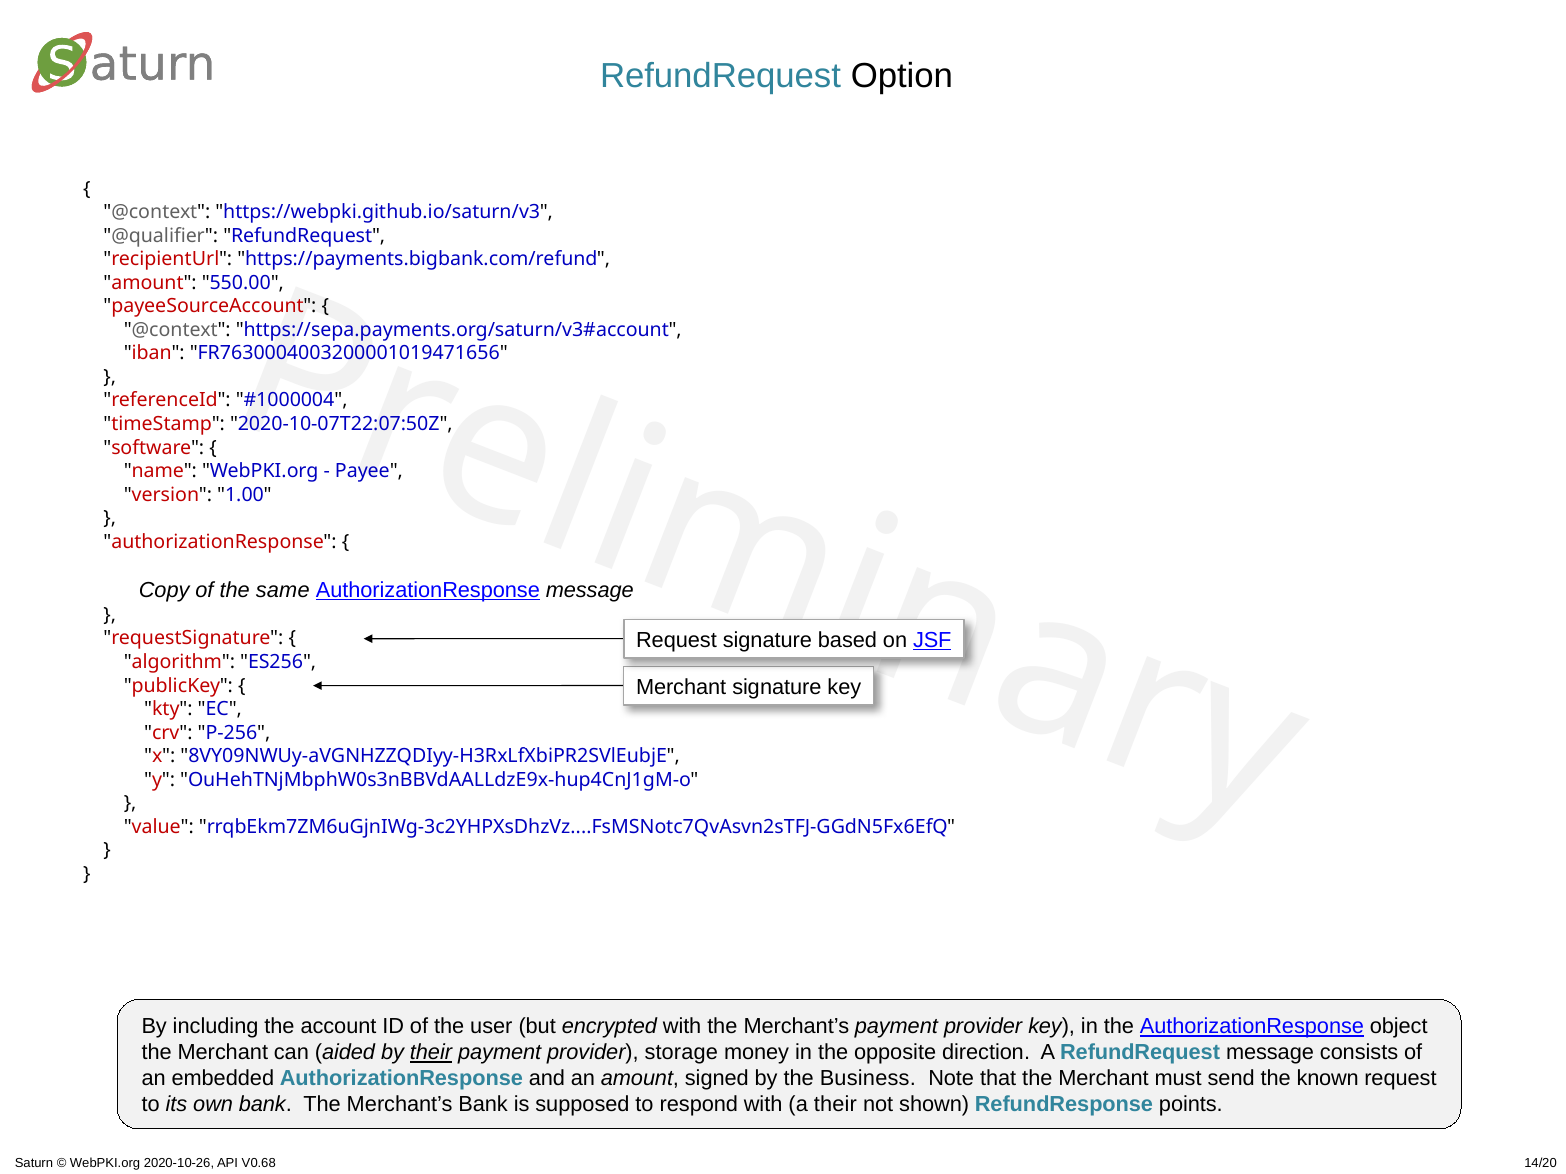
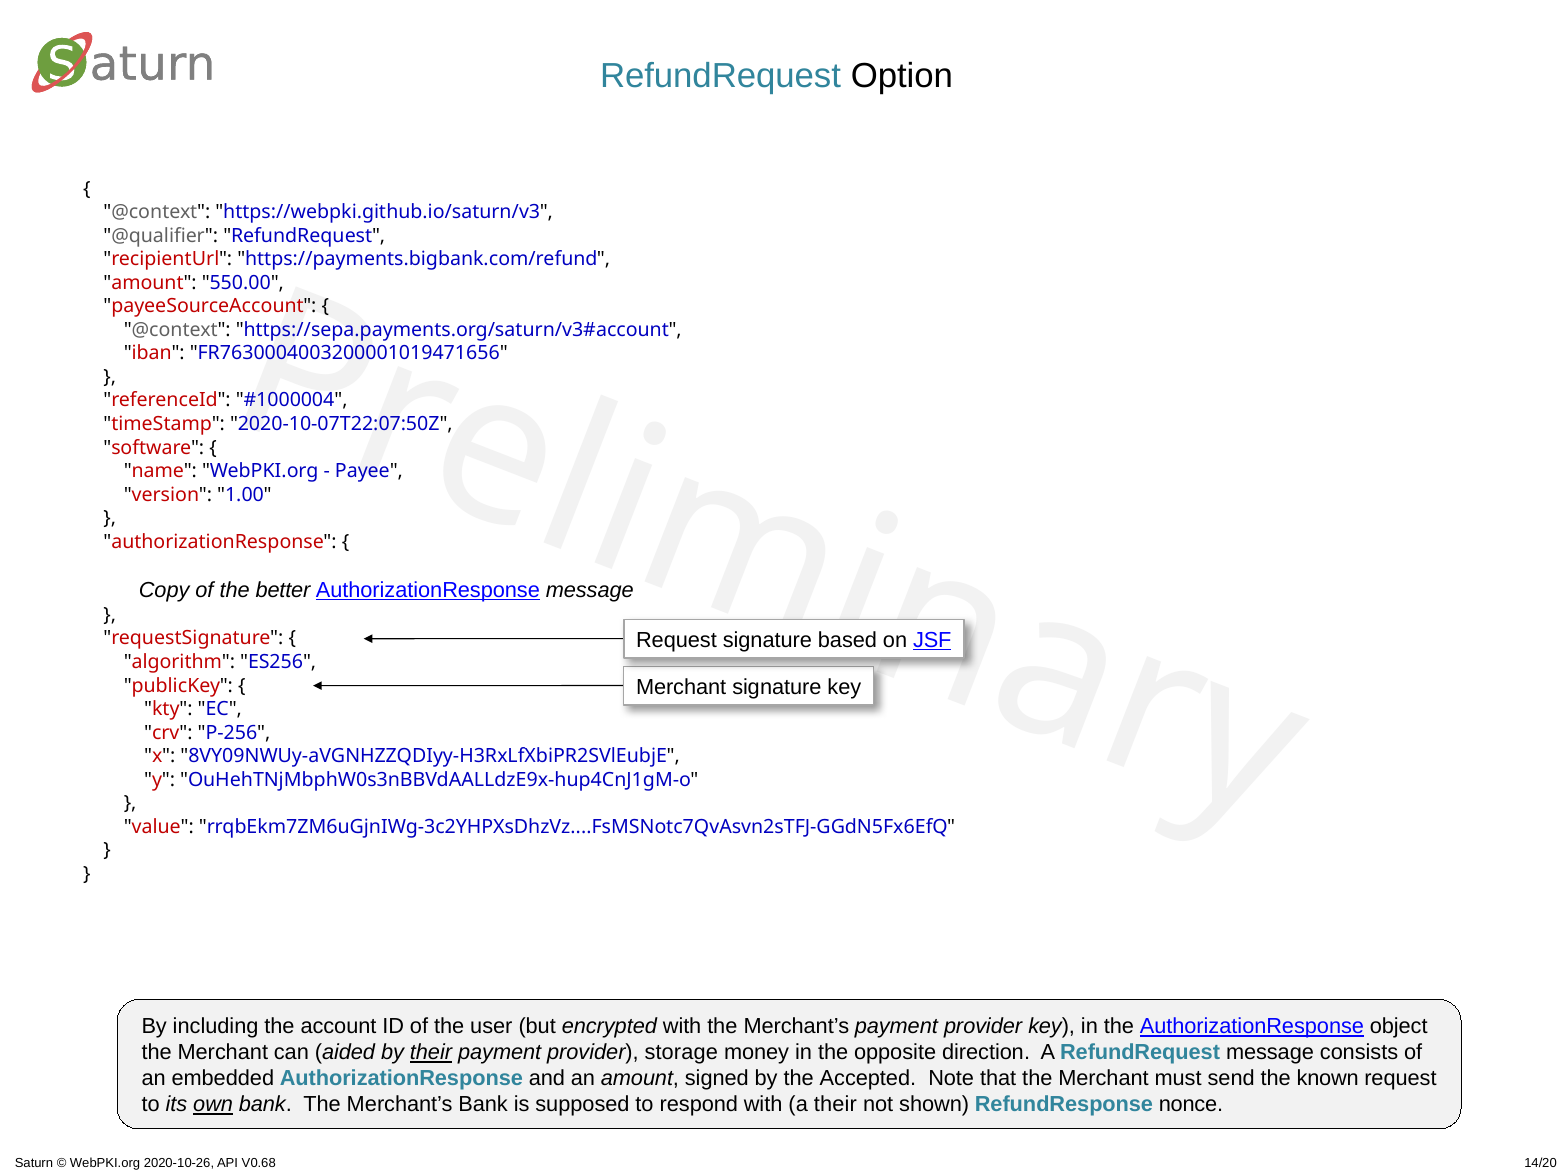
same: same -> better (283, 591)
Business: Business -> Accepted (868, 1079)
own underline: none -> present (213, 1105)
points: points -> nonce (1191, 1105)
